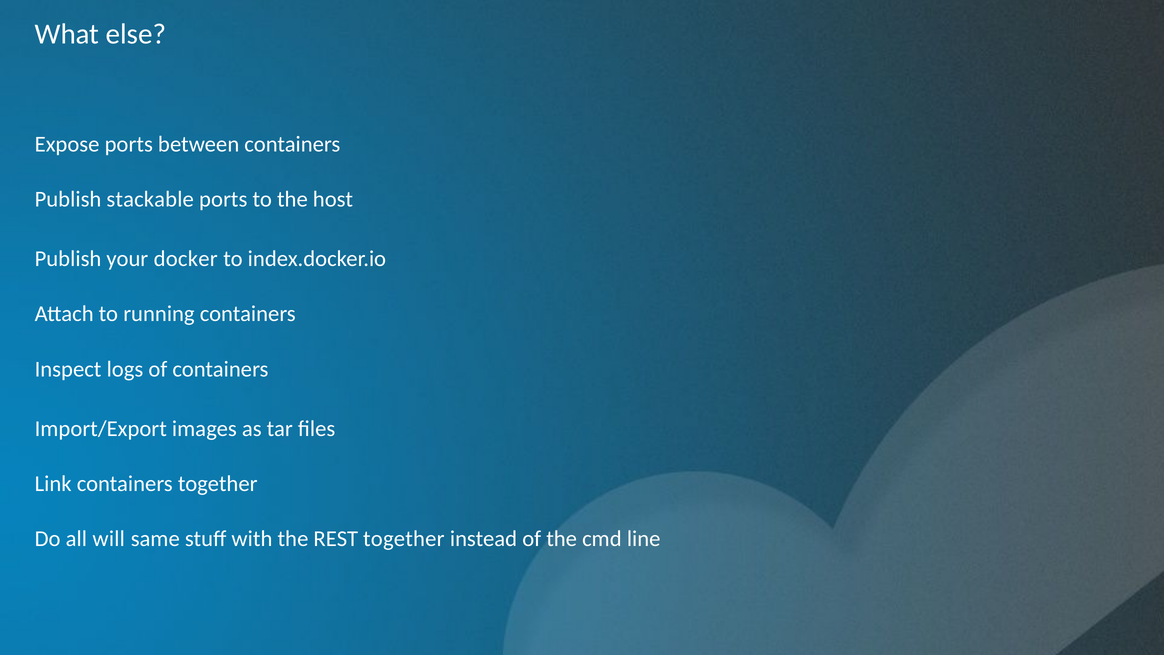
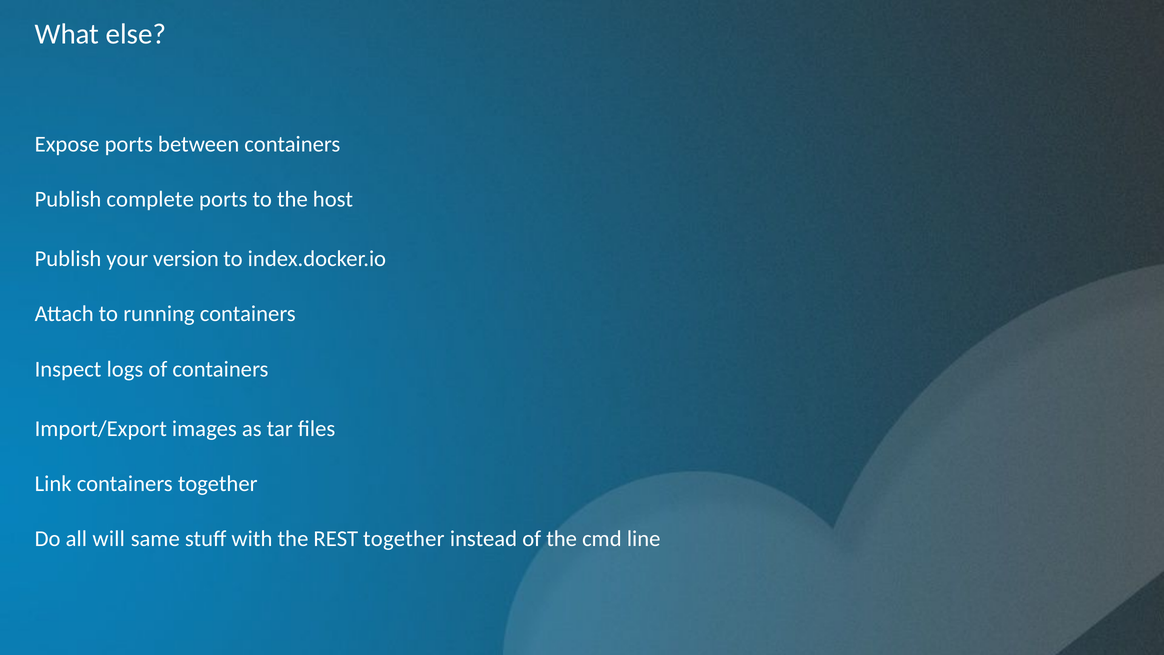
stackable: stackable -> complete (150, 199)
docker: docker -> version (186, 259)
